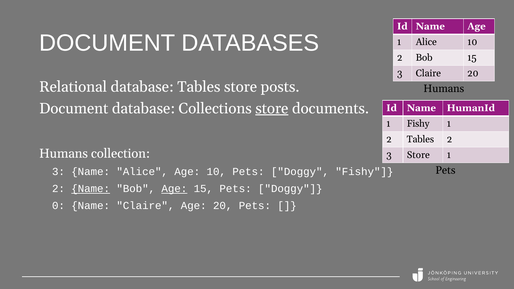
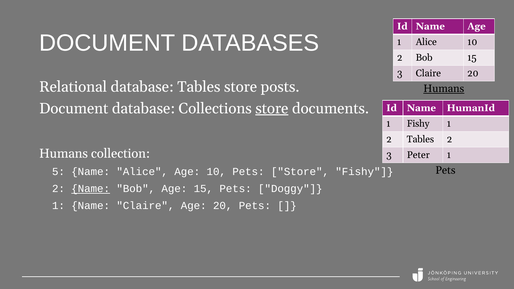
Humans underline: none -> present (444, 89)
3 Store: Store -> Peter (418, 155)
3: 3 -> 5 (58, 172)
10 Pets Doggy: Doggy -> Store (300, 172)
Age underline: present -> none (174, 189)
0: 0 -> 1 (58, 206)
